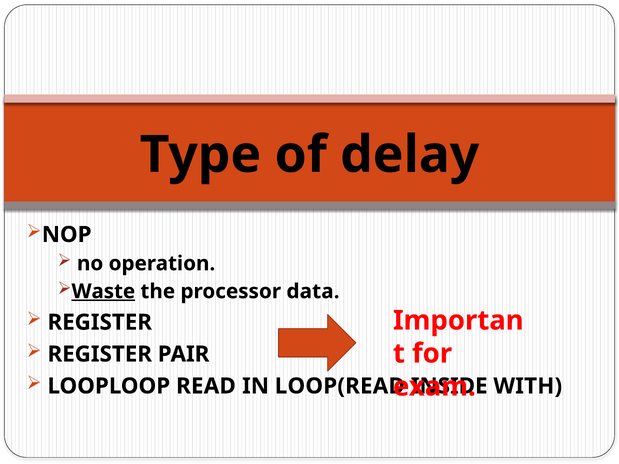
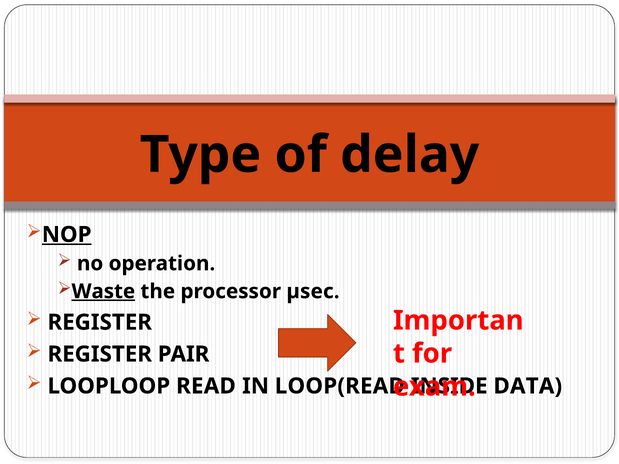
NOP underline: none -> present (67, 235)
data: data -> µsec (313, 292)
WITH: WITH -> DATA (528, 386)
